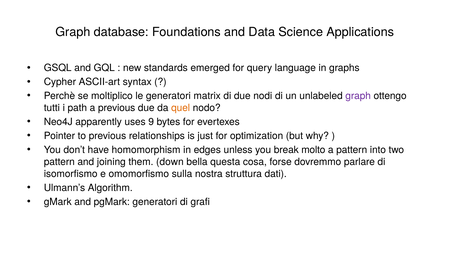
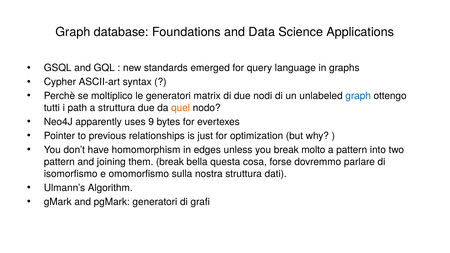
graph colour: purple -> blue (358, 96)
a previous: previous -> struttura (117, 108)
them down: down -> break (170, 162)
